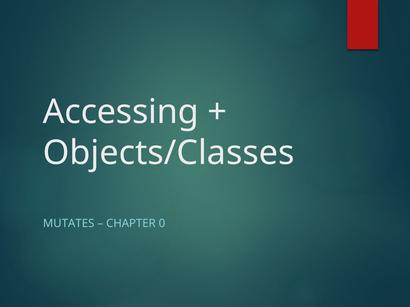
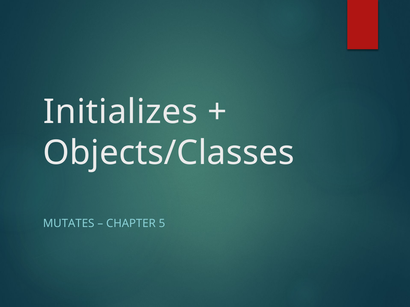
Accessing: Accessing -> Initializes (121, 112)
0: 0 -> 5 (162, 224)
